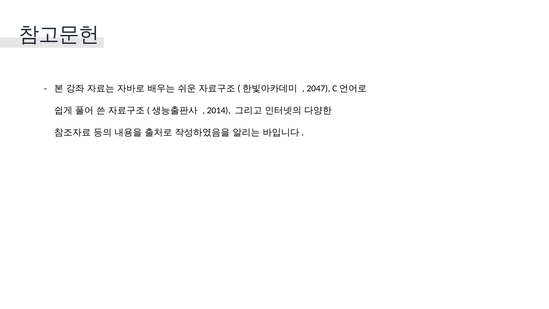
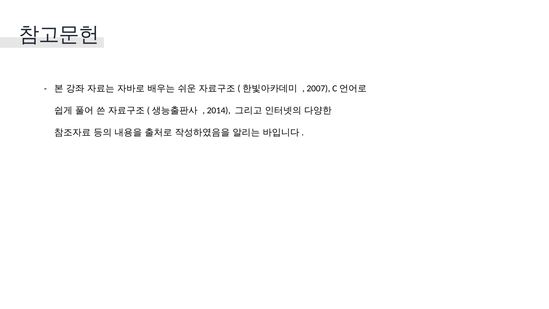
2047: 2047 -> 2007 (318, 89)
